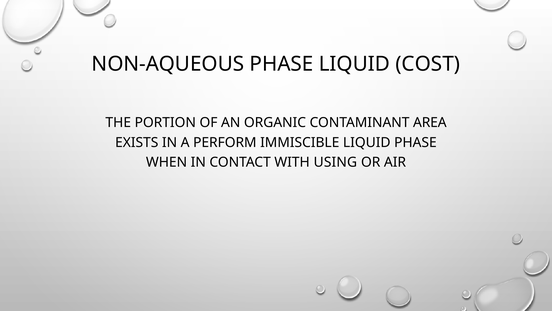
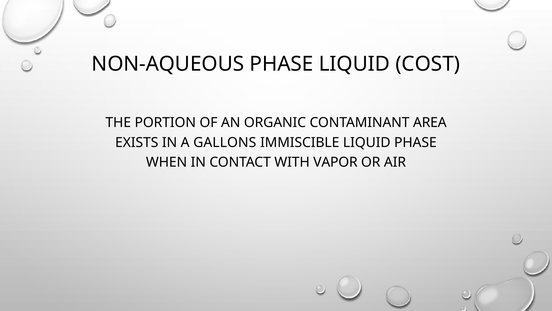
PERFORM: PERFORM -> GALLONS (225, 142)
USING: USING -> VAPOR (335, 162)
